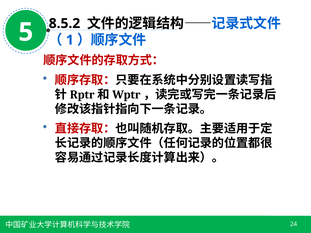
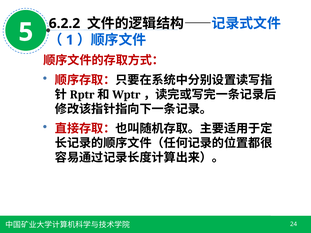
8.5.2: 8.5.2 -> 6.2.2 (64, 23)
